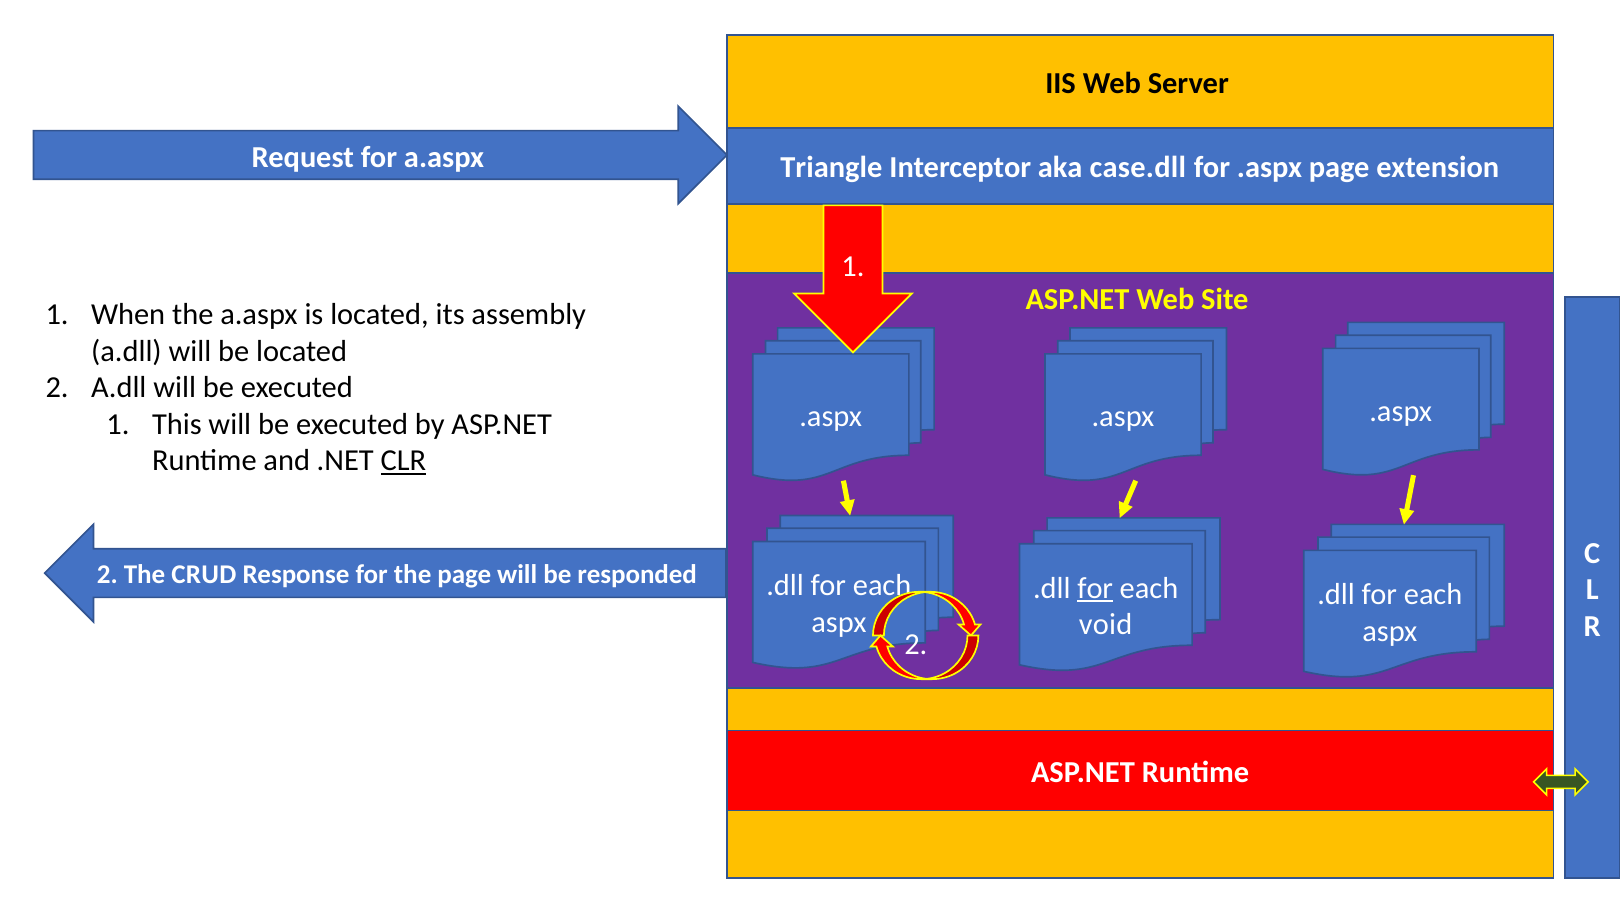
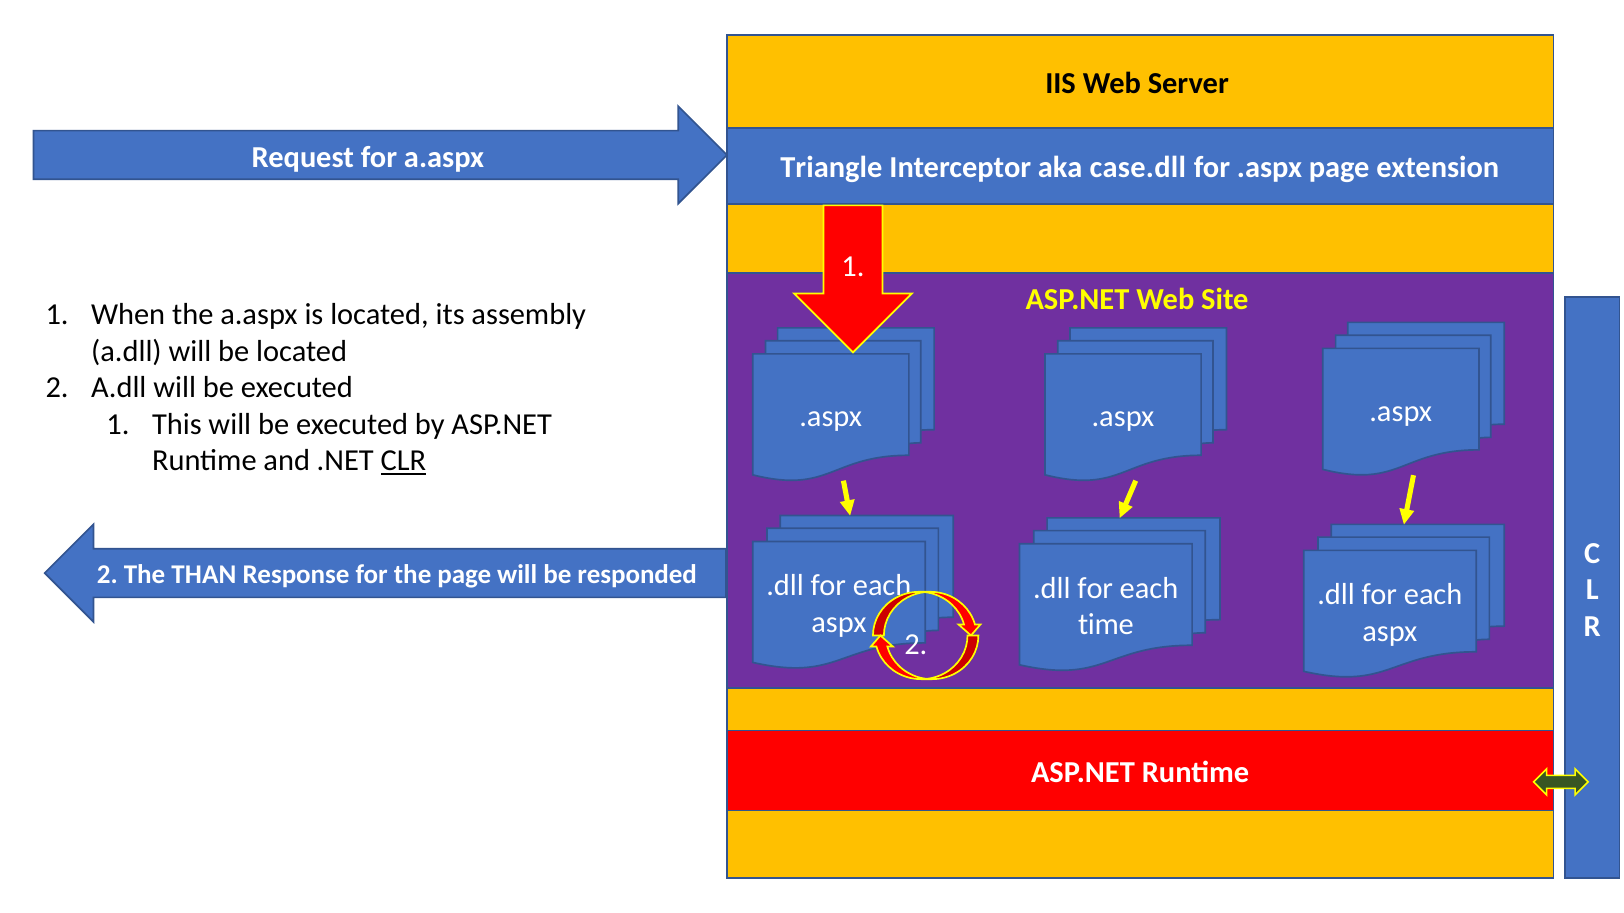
CRUD: CRUD -> THAN (204, 575)
for underline: present -> none (1095, 588)
void: void -> time (1106, 625)
